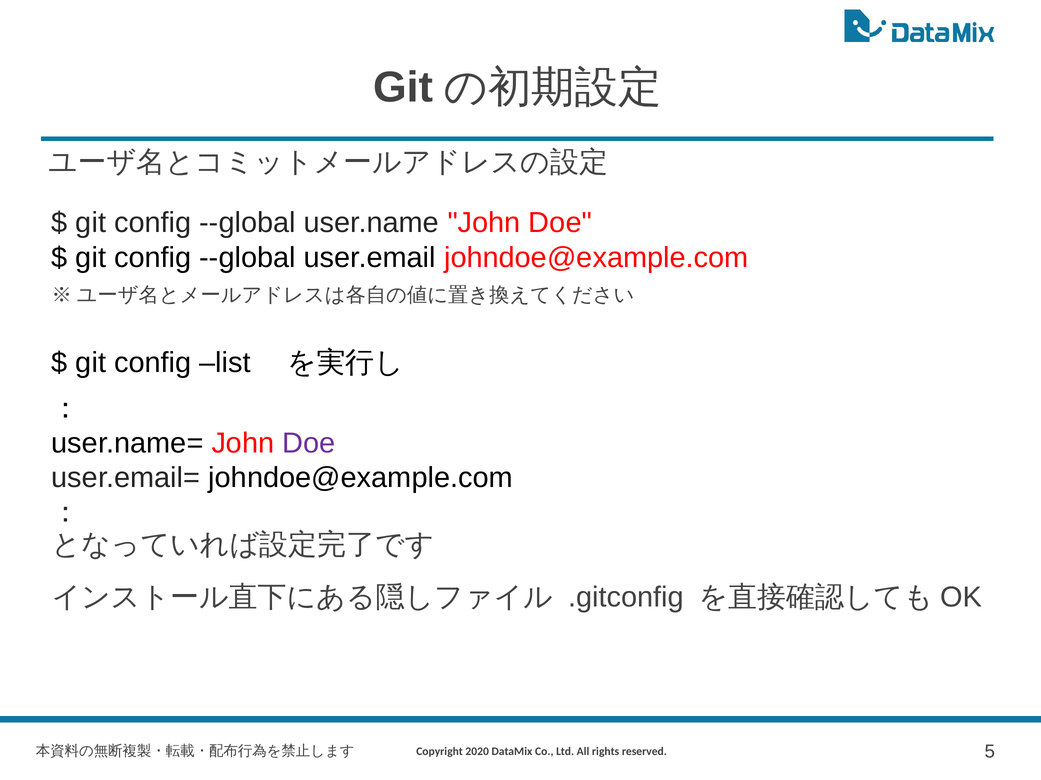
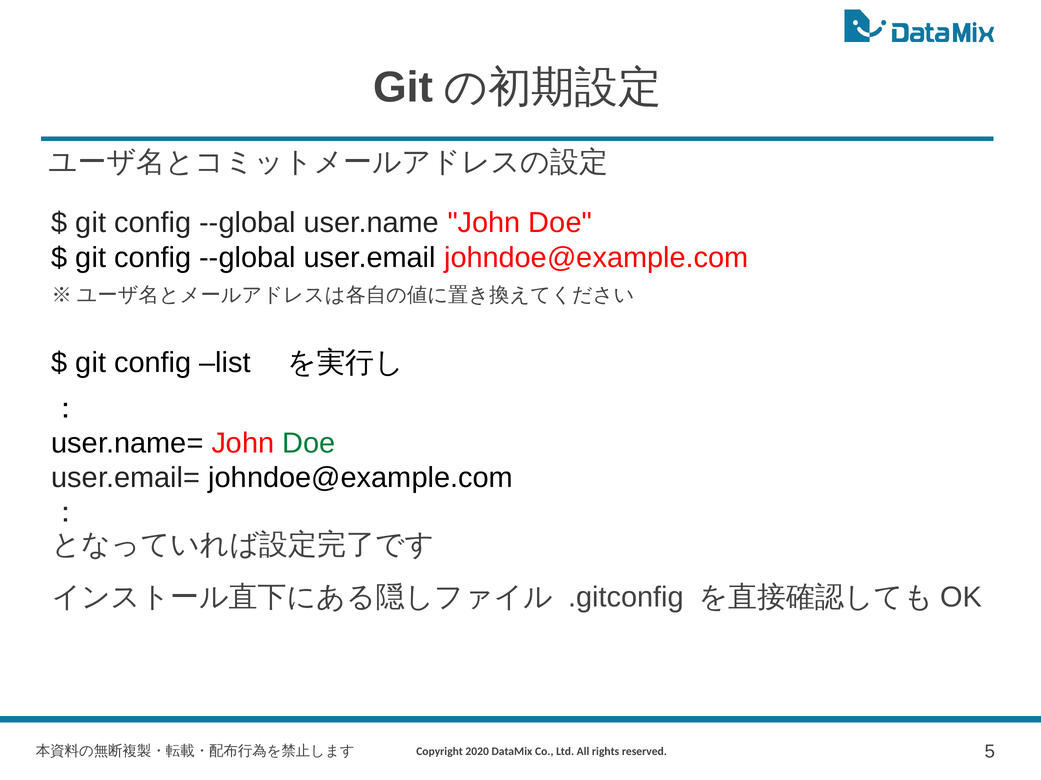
Doe colour: purple -> green (309, 443)
